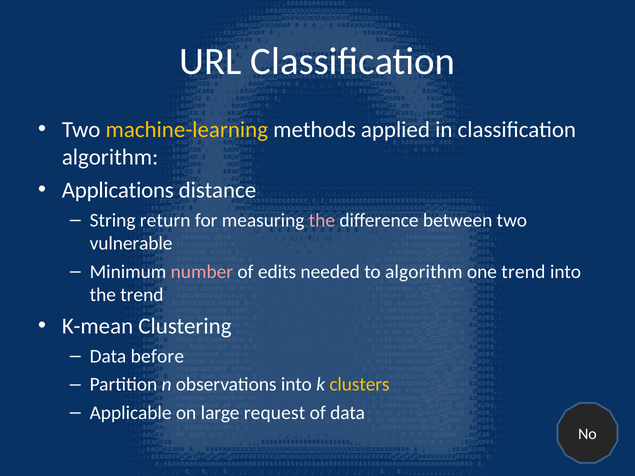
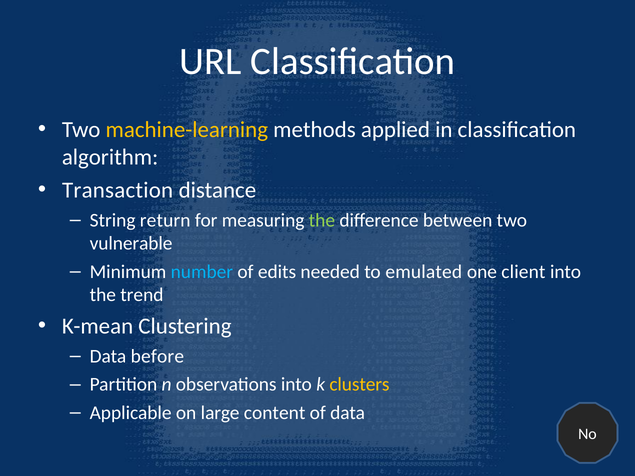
Applications: Applications -> Transaction (118, 190)
the colour: pink -> light green (322, 220)
number colour: pink -> light blue (202, 272)
to algorithm: algorithm -> emulated (424, 272)
one trend: trend -> client (523, 272)
request: request -> content (275, 413)
